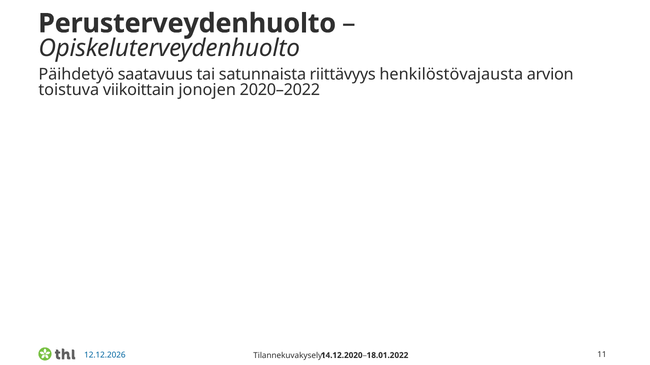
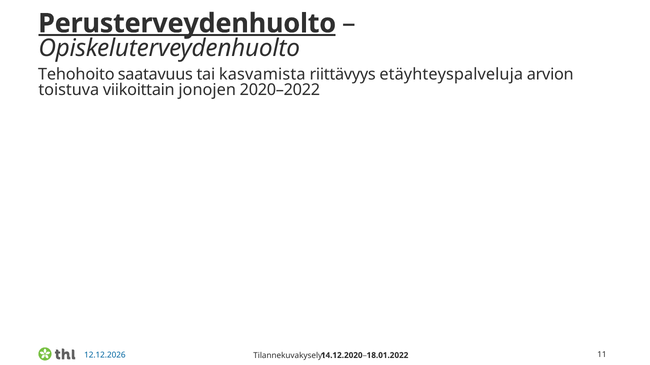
Perusterveydenhuolto underline: none -> present (187, 23)
Päihdetyö: Päihdetyö -> Tehohoito (76, 75)
satunnaista: satunnaista -> kasvamista (262, 75)
henkilöstövajausta: henkilöstövajausta -> etäyhteyspalveluja (451, 75)
